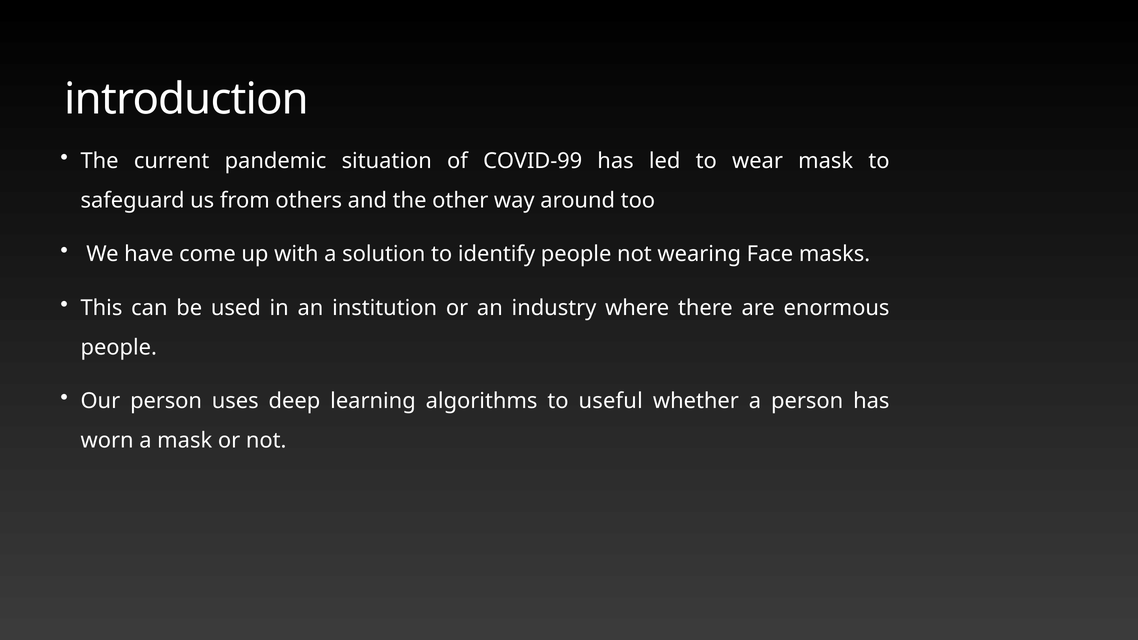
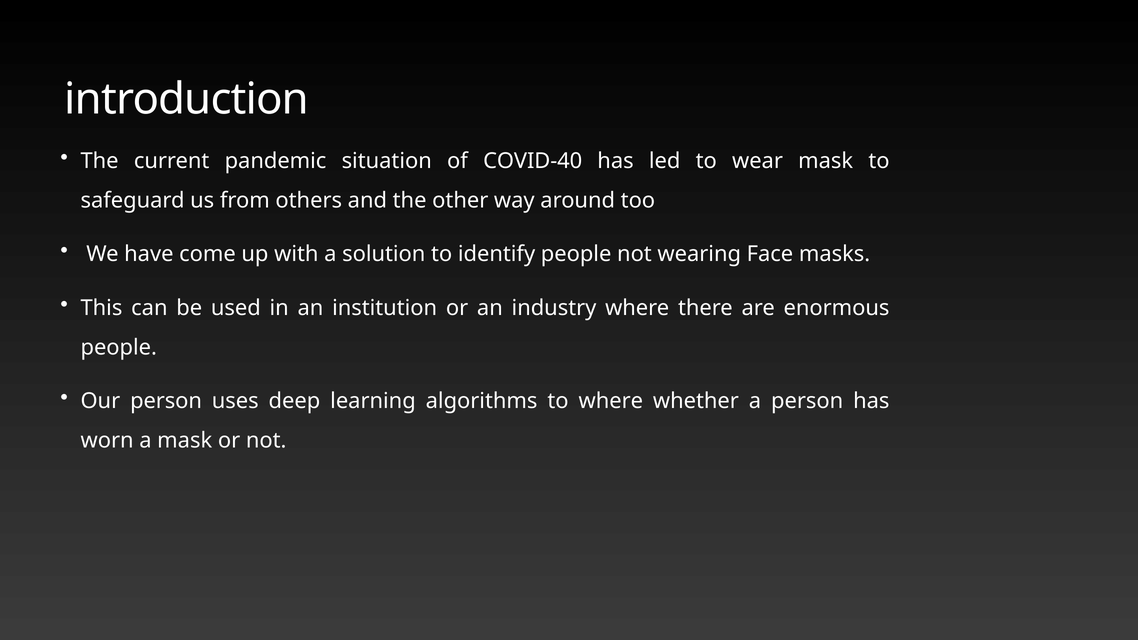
COVID-99: COVID-99 -> COVID-40 (533, 161)
to useful: useful -> where (611, 401)
